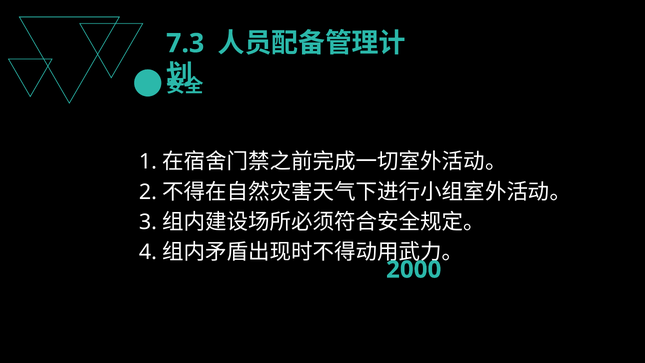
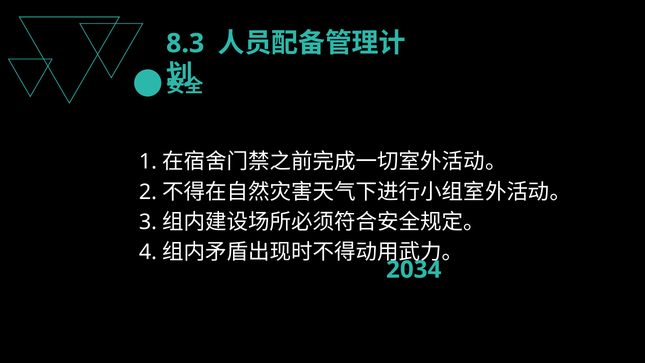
7.3: 7.3 -> 8.3 (185, 43)
2000: 2000 -> 2034 (414, 269)
